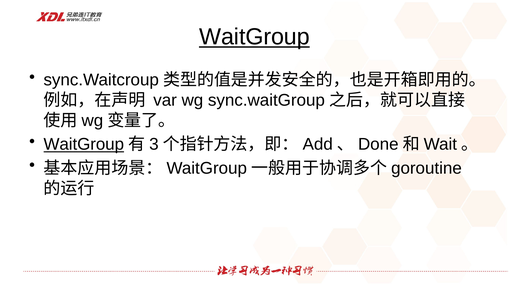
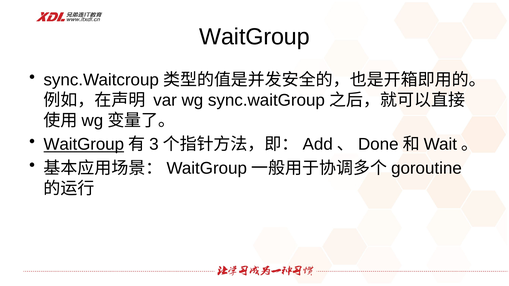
WaitGroup underline: present -> none (254, 37)
